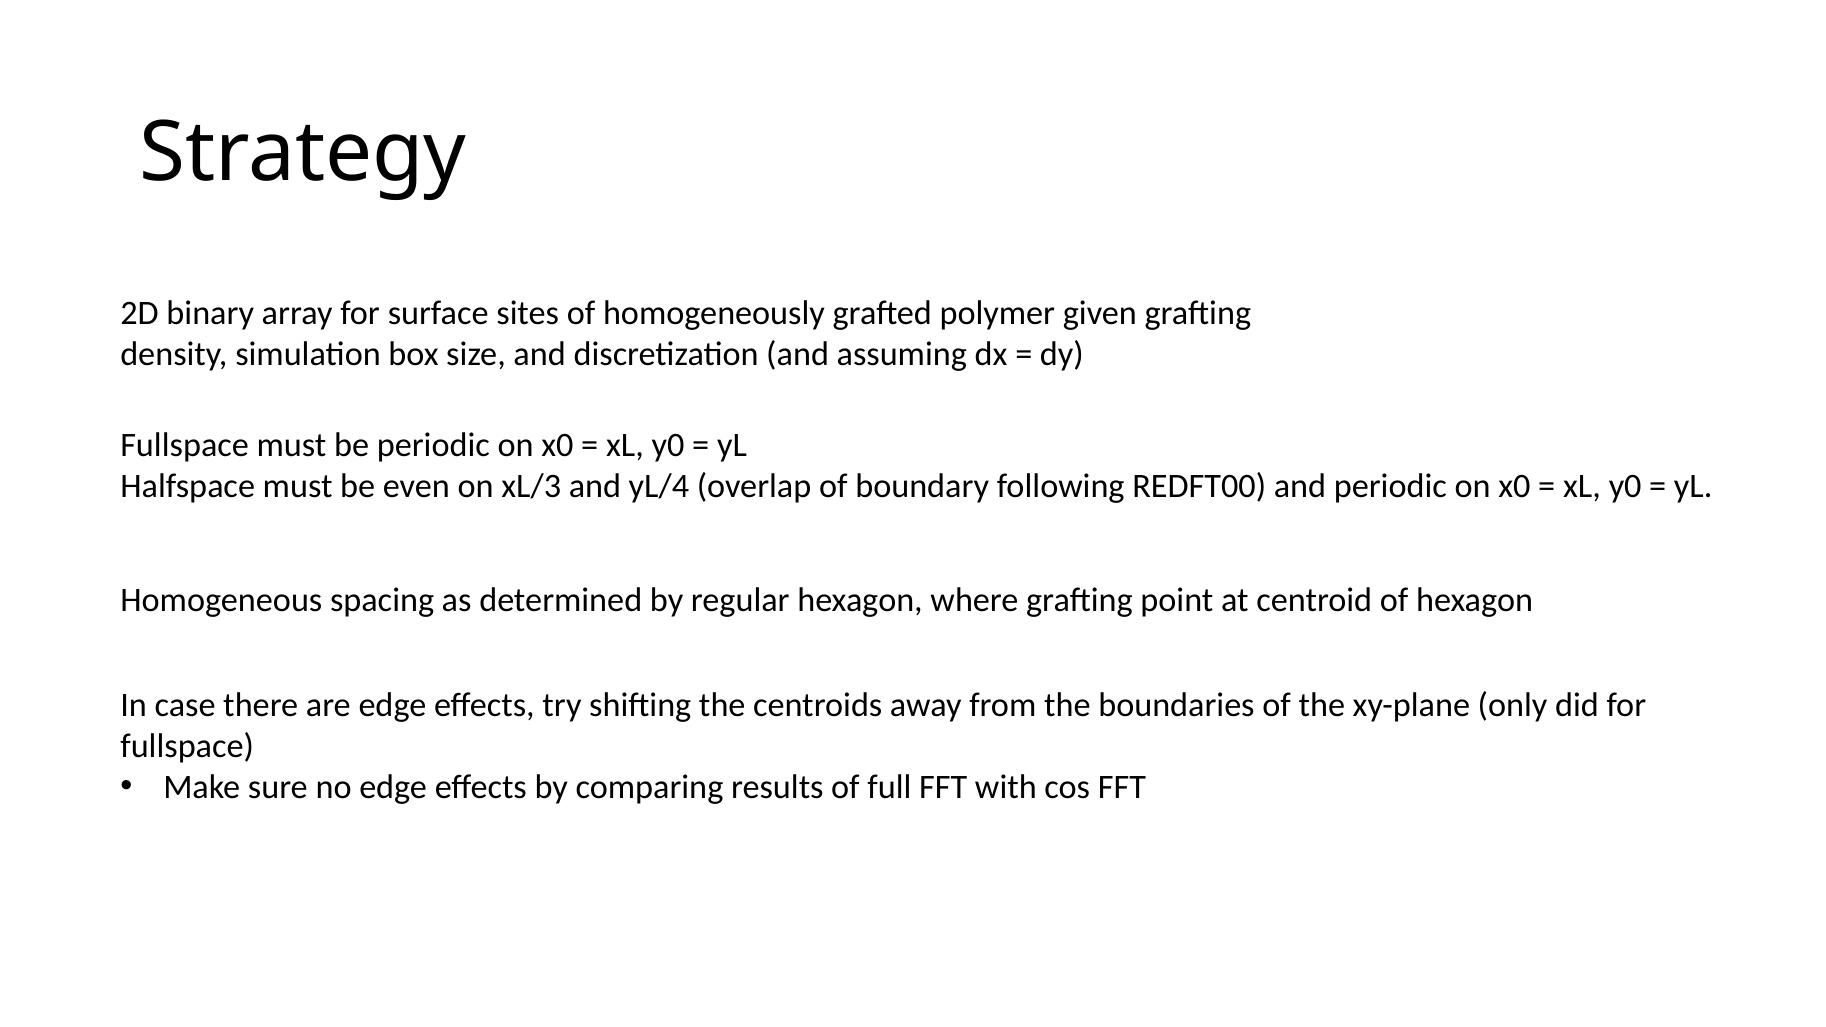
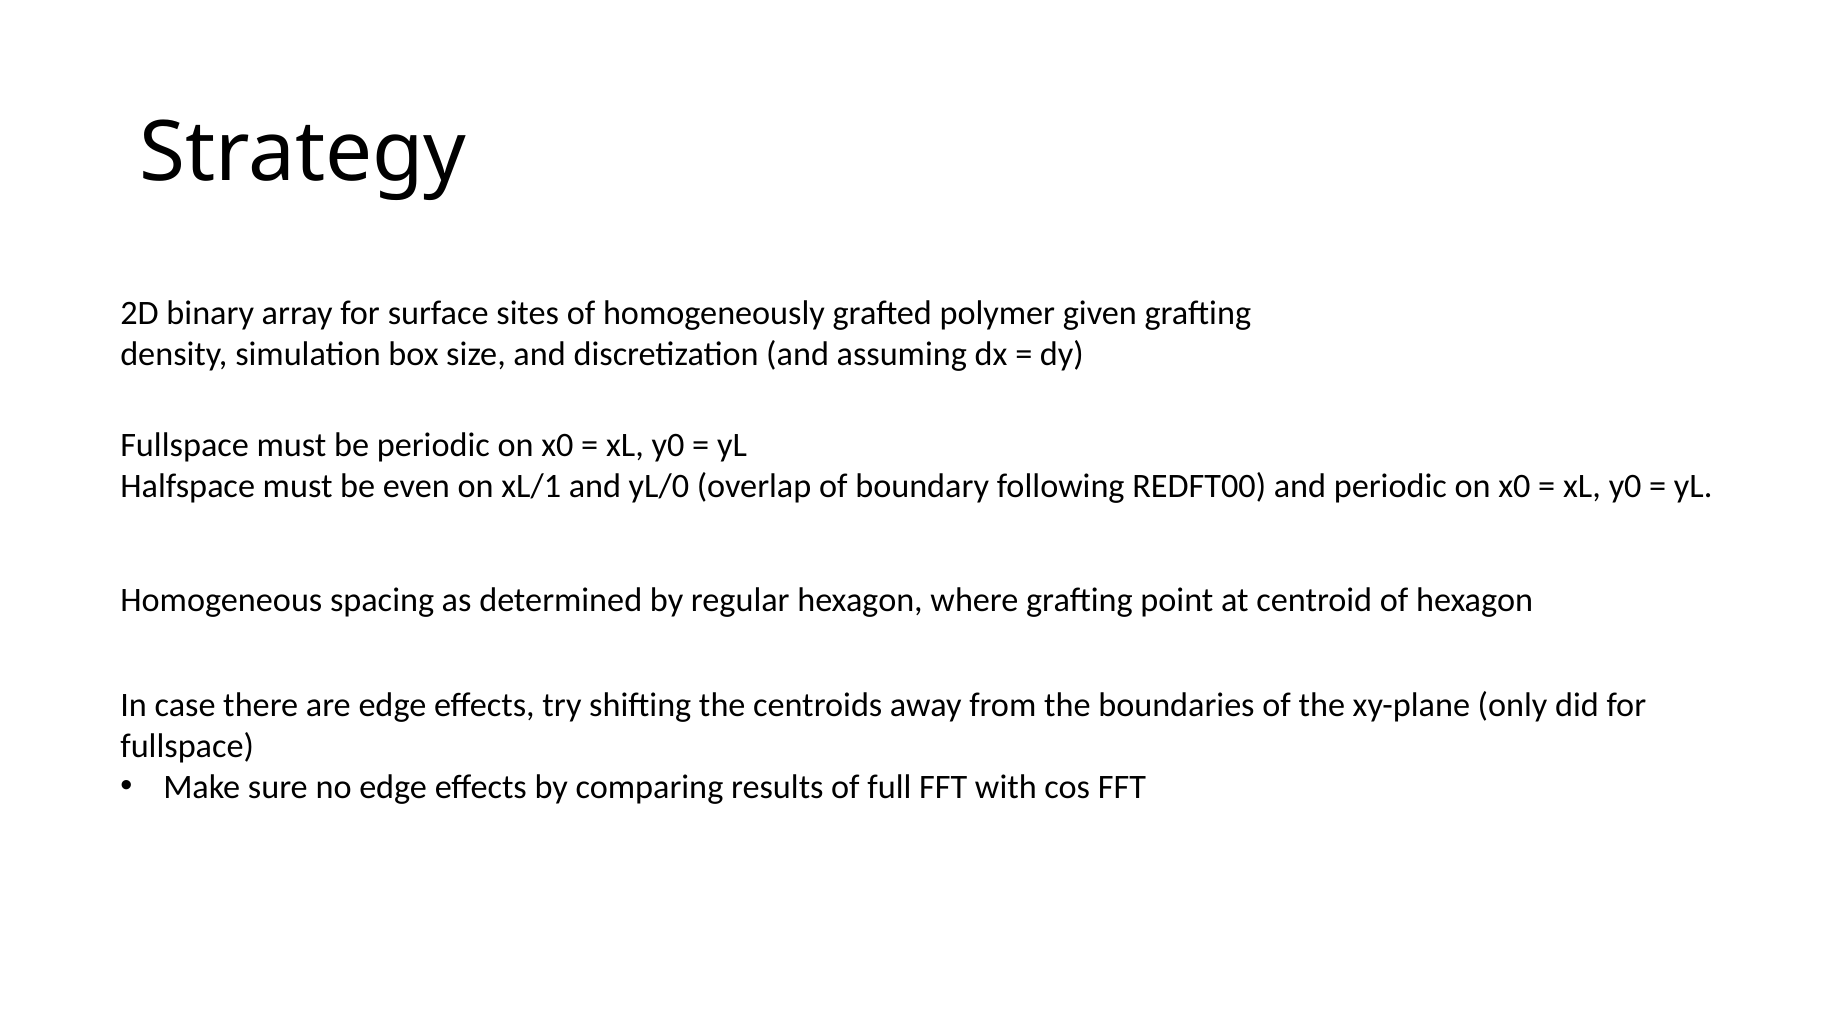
xL/3: xL/3 -> xL/1 (531, 487)
yL/4: yL/4 -> yL/0 (659, 487)
